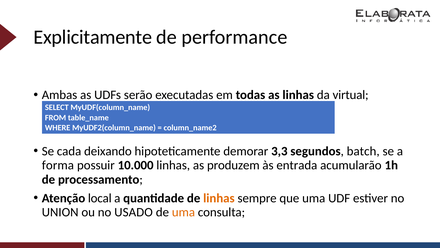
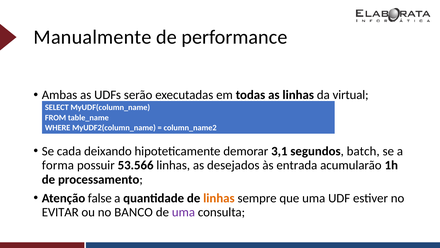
Explicitamente: Explicitamente -> Manualmente (93, 37)
3,3: 3,3 -> 3,1 (279, 151)
10.000: 10.000 -> 53.566 (136, 165)
produzem: produzem -> desejados (233, 165)
local: local -> false (100, 198)
UNION: UNION -> EVITAR (60, 212)
USADO: USADO -> BANCO (134, 212)
uma colour: orange -> purple (183, 212)
